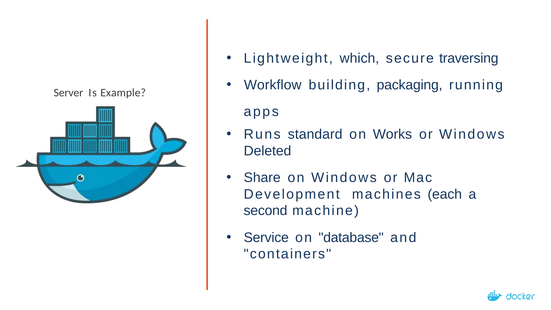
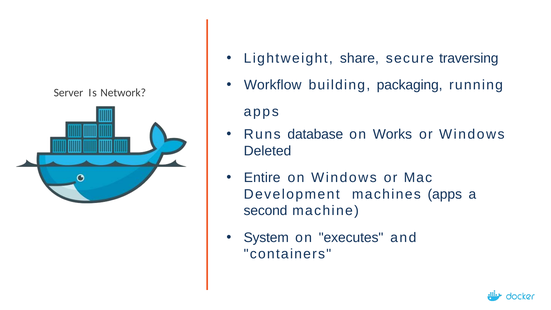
which: which -> share (359, 58)
Example: Example -> Network (123, 93)
standard: standard -> database (315, 134)
Share: Share -> Entire (262, 178)
machines each: each -> apps (445, 194)
Service: Service -> System (266, 238)
database: database -> executes (351, 238)
